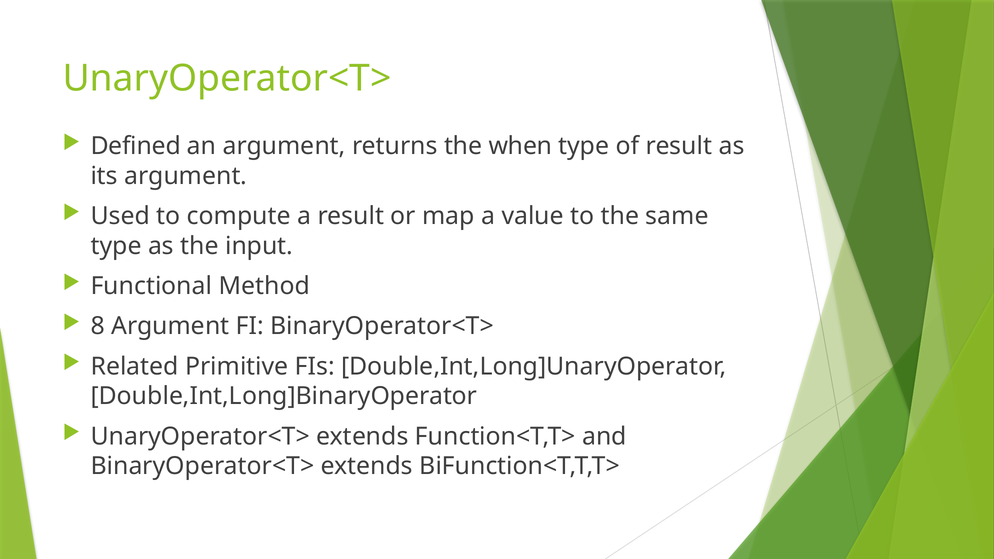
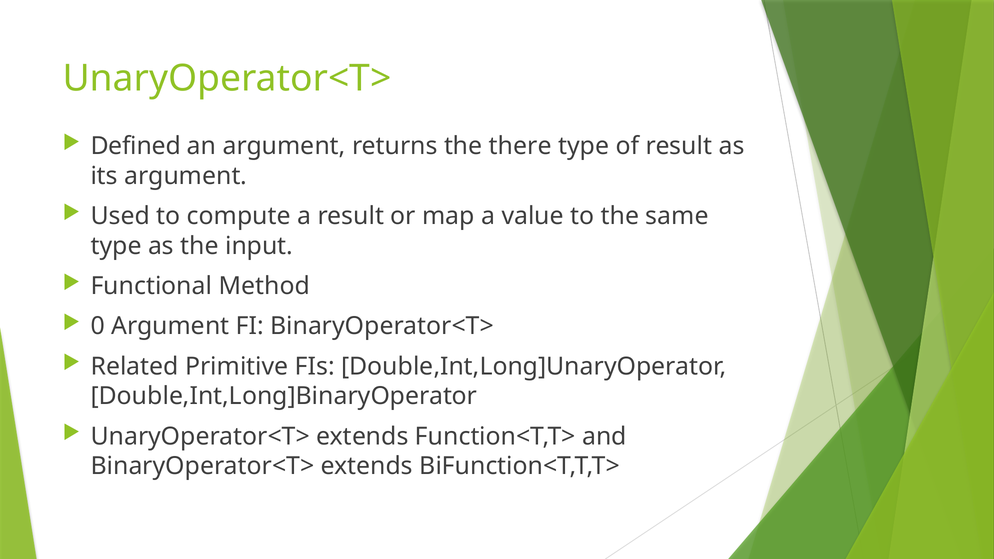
when: when -> there (520, 146)
8: 8 -> 0 (98, 326)
